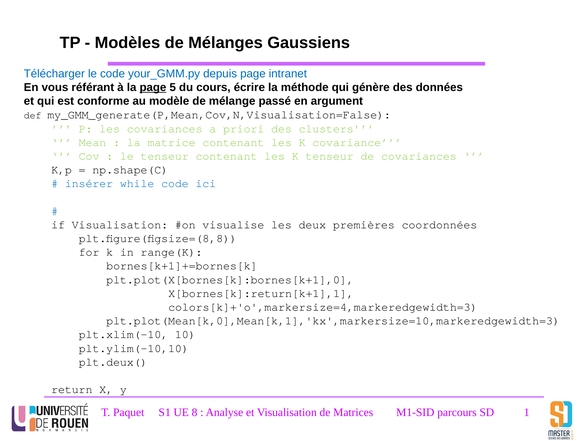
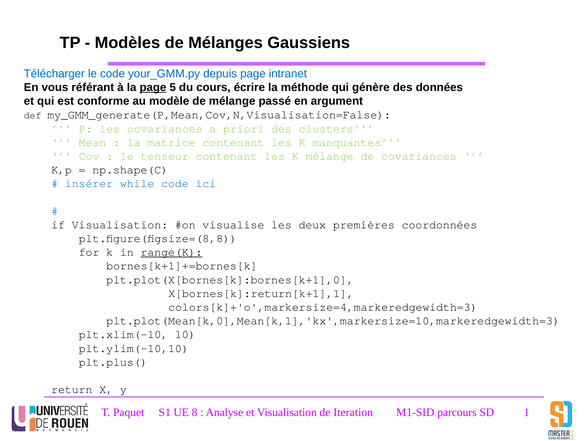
covariance: covariance -> manquantes (357, 142)
K tenseur: tenseur -> mélange (330, 156)
range(K underline: none -> present (172, 252)
plt.deux(: plt.deux( -> plt.plus( (113, 362)
Matrices: Matrices -> Iteration (353, 412)
